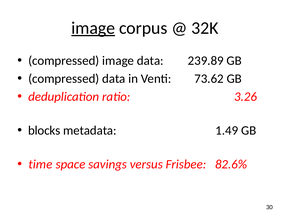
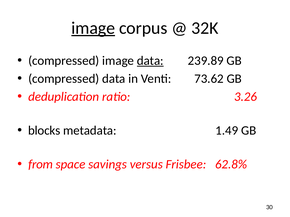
data underline: none -> present (150, 61)
time: time -> from (41, 165)
82.6%: 82.6% -> 62.8% (231, 165)
